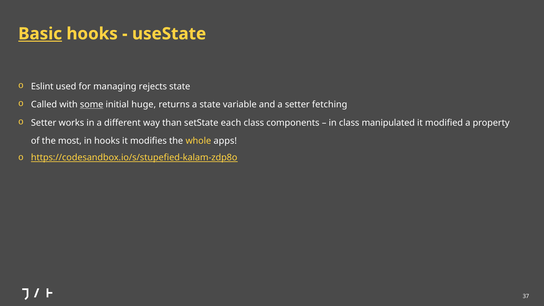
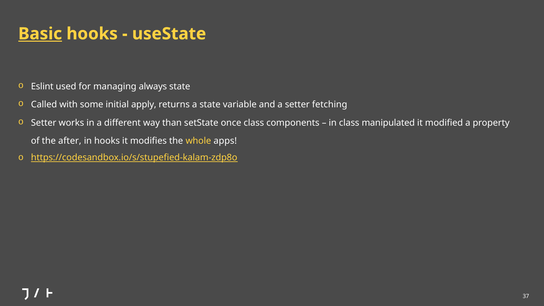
rejects: rejects -> always (153, 86)
some underline: present -> none (92, 105)
huge: huge -> apply (144, 105)
each: each -> once (231, 123)
most: most -> after (70, 141)
